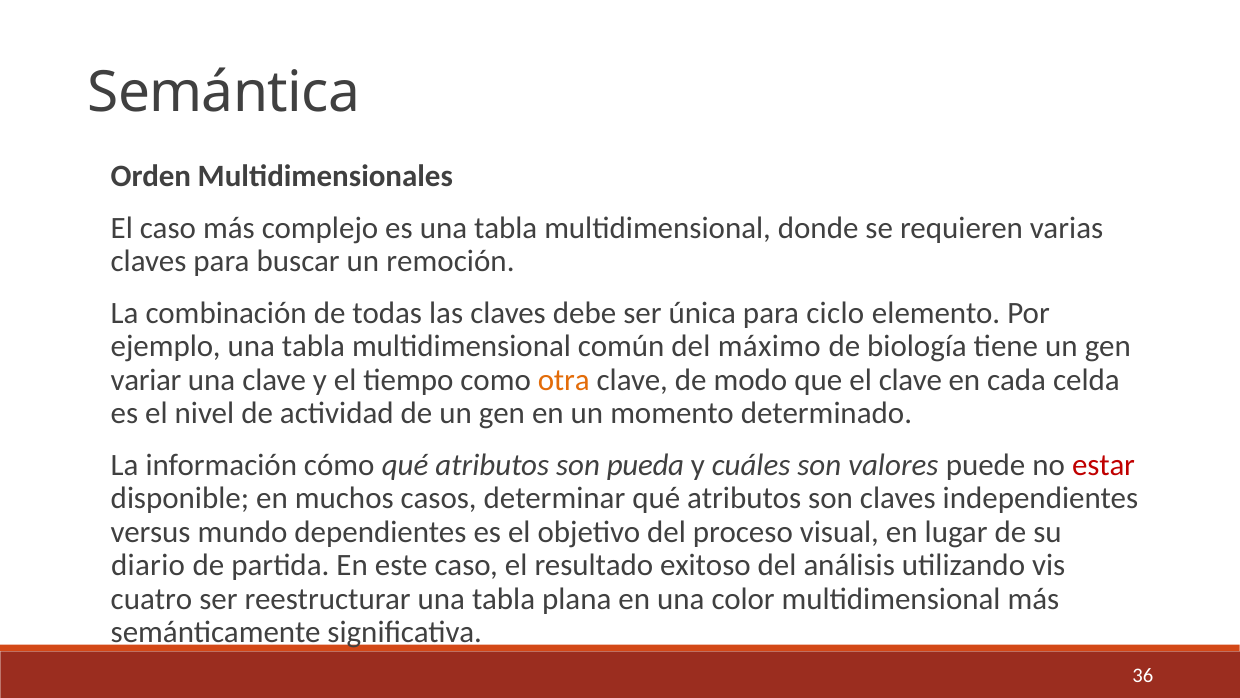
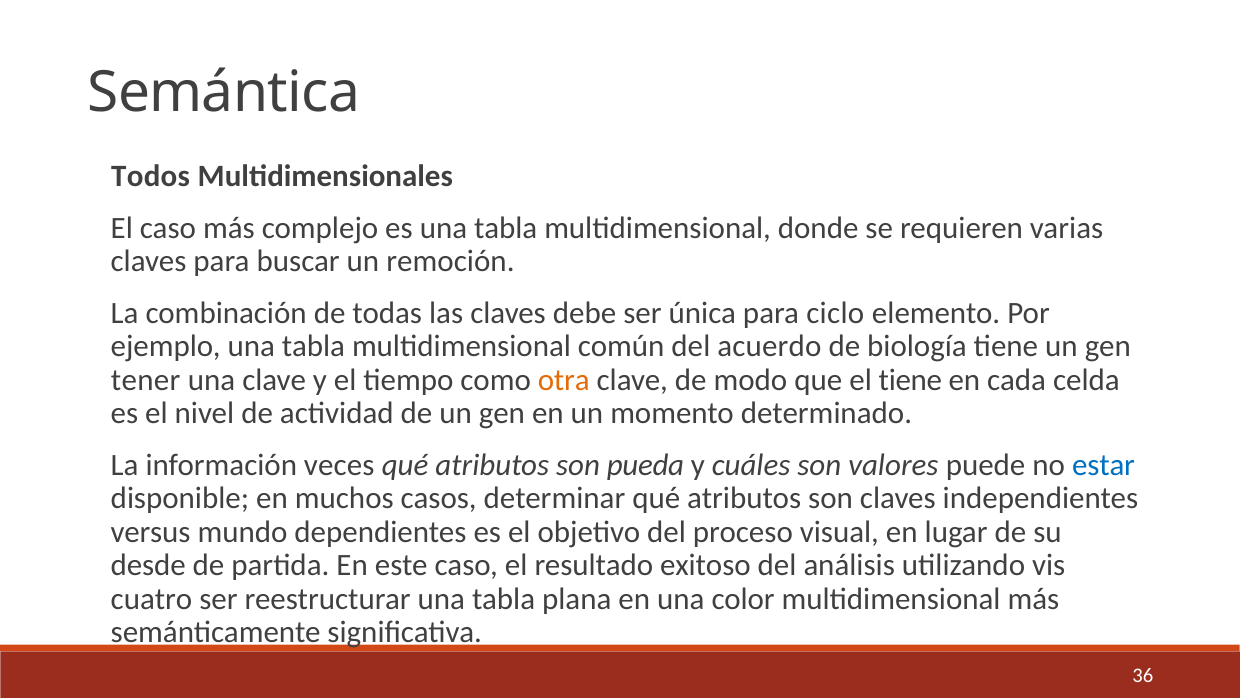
Orden: Orden -> Todos (151, 176)
máximo: máximo -> acuerdo (769, 346)
variar: variar -> tener (146, 380)
el clave: clave -> tiene (910, 380)
cómo: cómo -> veces (339, 465)
estar colour: red -> blue (1104, 465)
diario: diario -> desde (148, 565)
